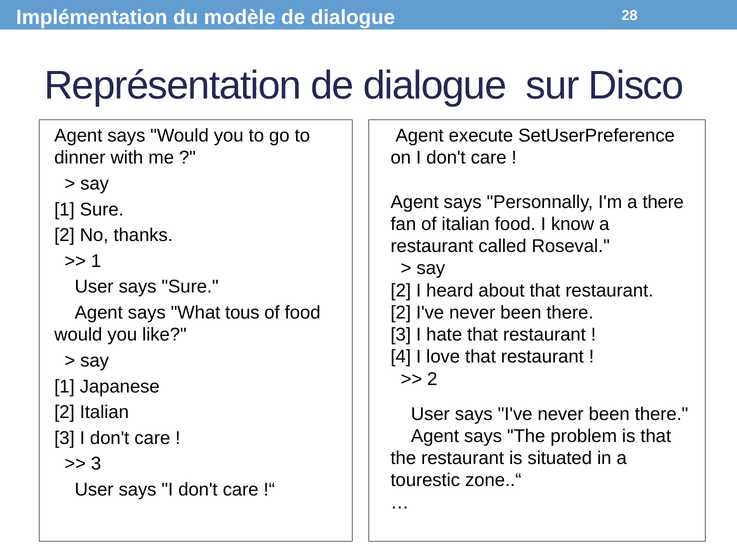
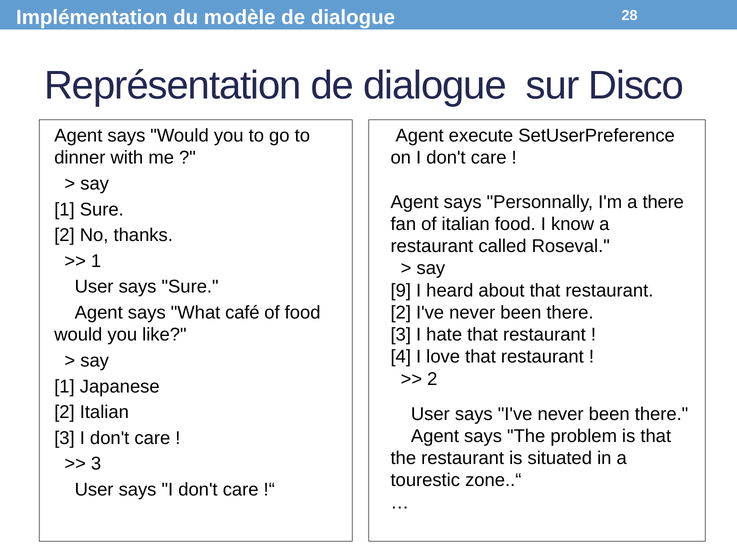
2: 2 -> 9 (401, 290)
tous: tous -> café (242, 313)
